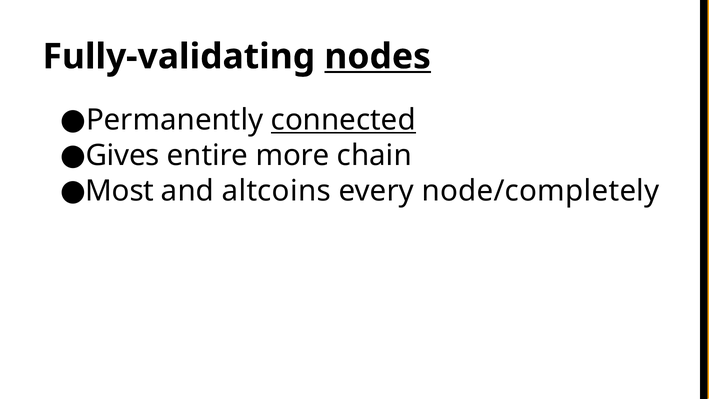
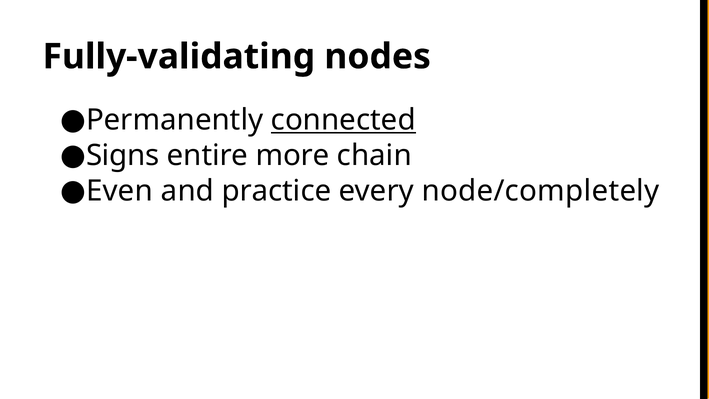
nodes underline: present -> none (378, 57)
Gives: Gives -> Signs (123, 155)
Most: Most -> Even (120, 191)
altcoins: altcoins -> practice (276, 191)
